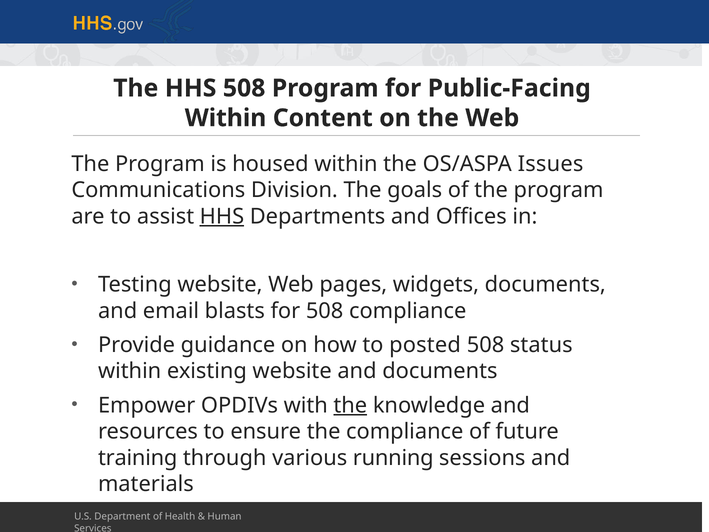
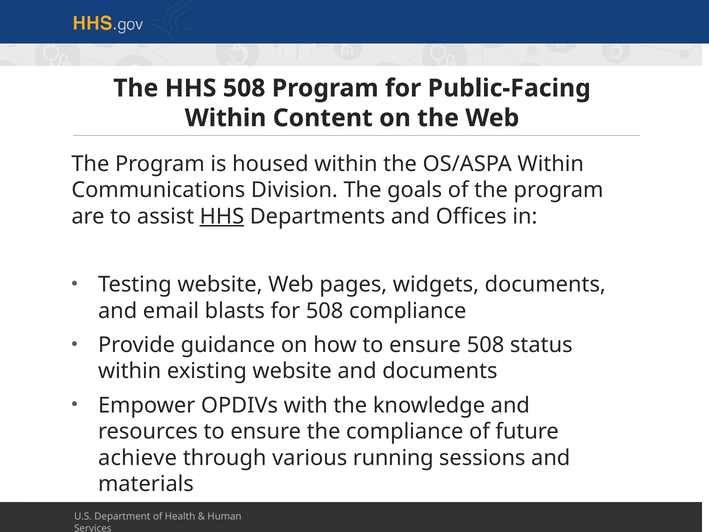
OS/ASPA Issues: Issues -> Within (551, 164)
how to posted: posted -> ensure (425, 345)
the underline: present -> none (350, 405)
training: training -> achieve (137, 458)
